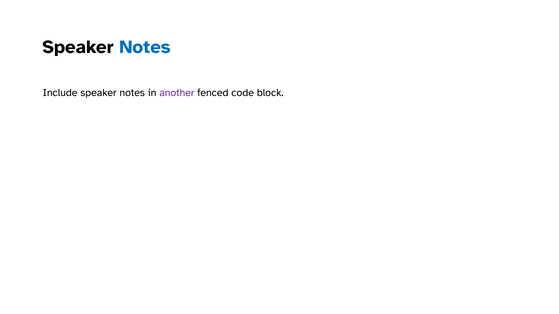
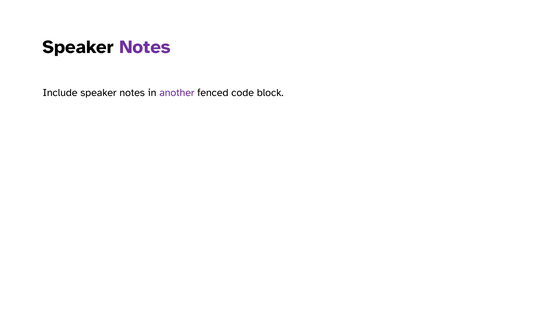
Notes colour: blue -> purple (145, 47)
